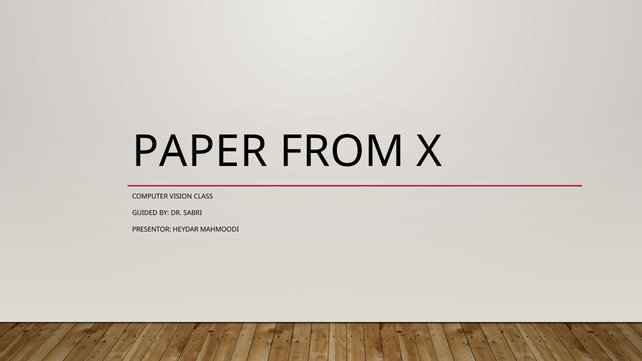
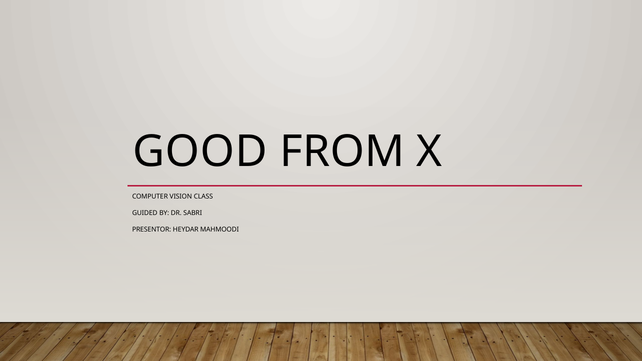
PAPER: PAPER -> GOOD (200, 152)
